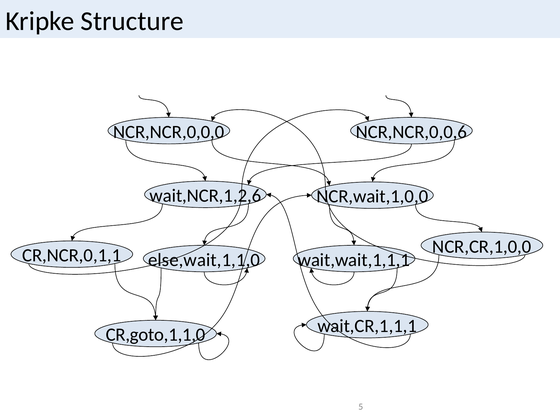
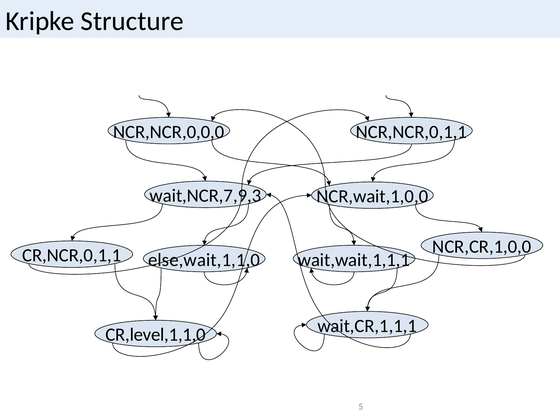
NCR,NCR,0,0,6: NCR,NCR,0,0,6 -> NCR,NCR,0,1,1 (411, 132)
wait,NCR,1,2,6: wait,NCR,1,2,6 -> wait,NCR,7,9,3 (205, 196)
CR,goto,1,1,0: CR,goto,1,1,0 -> CR,level,1,1,0 (156, 335)
